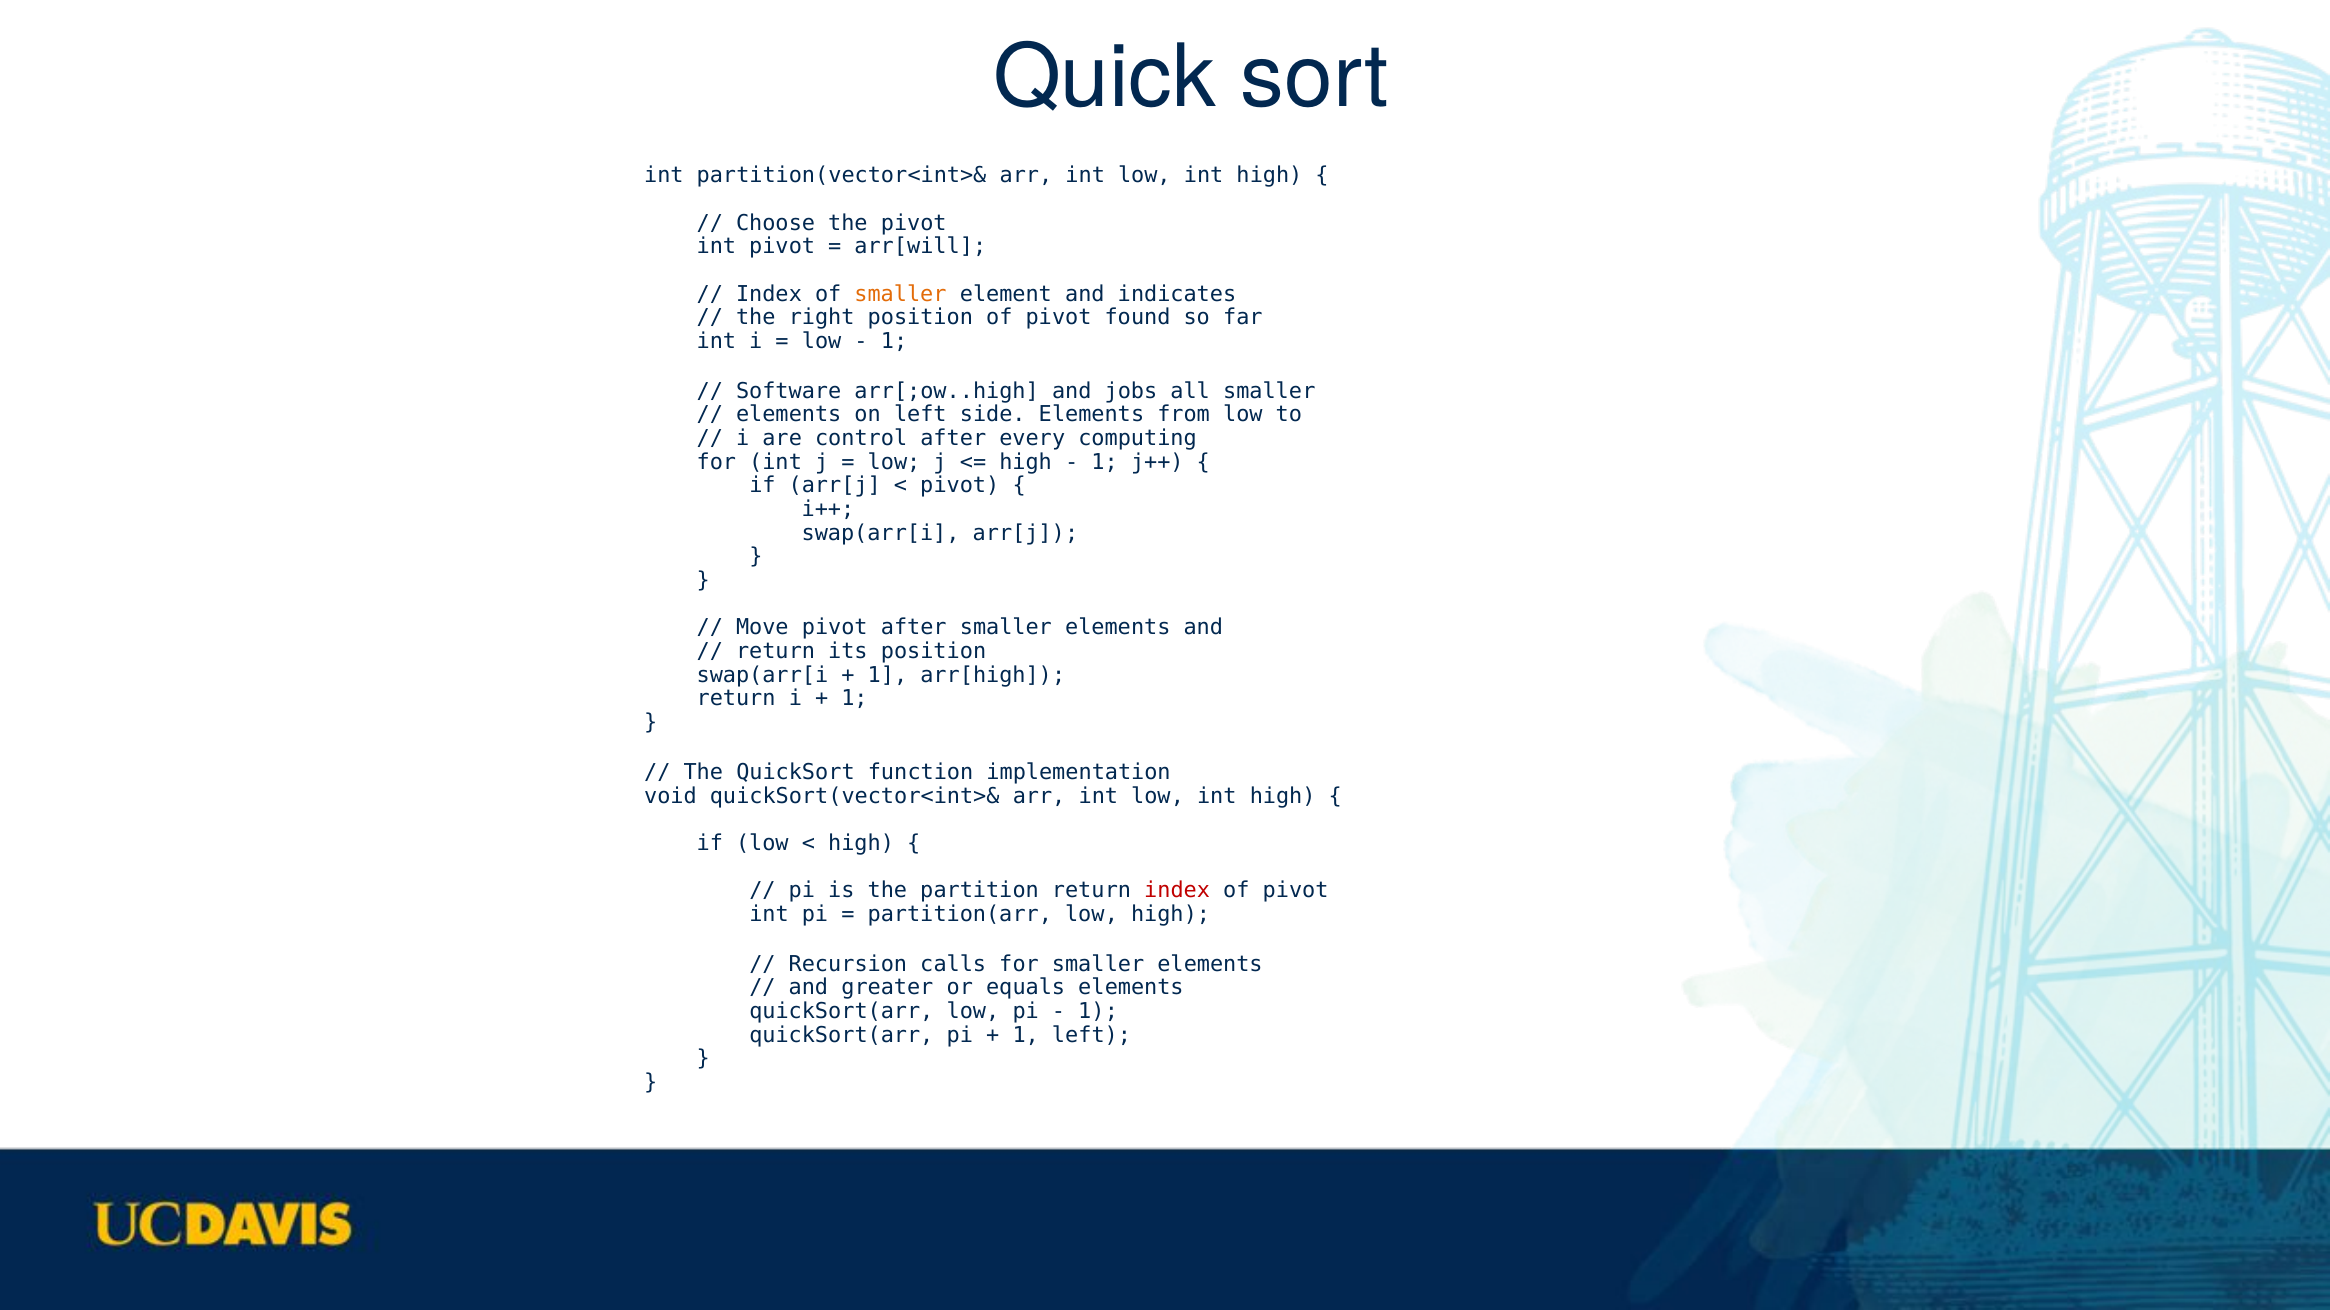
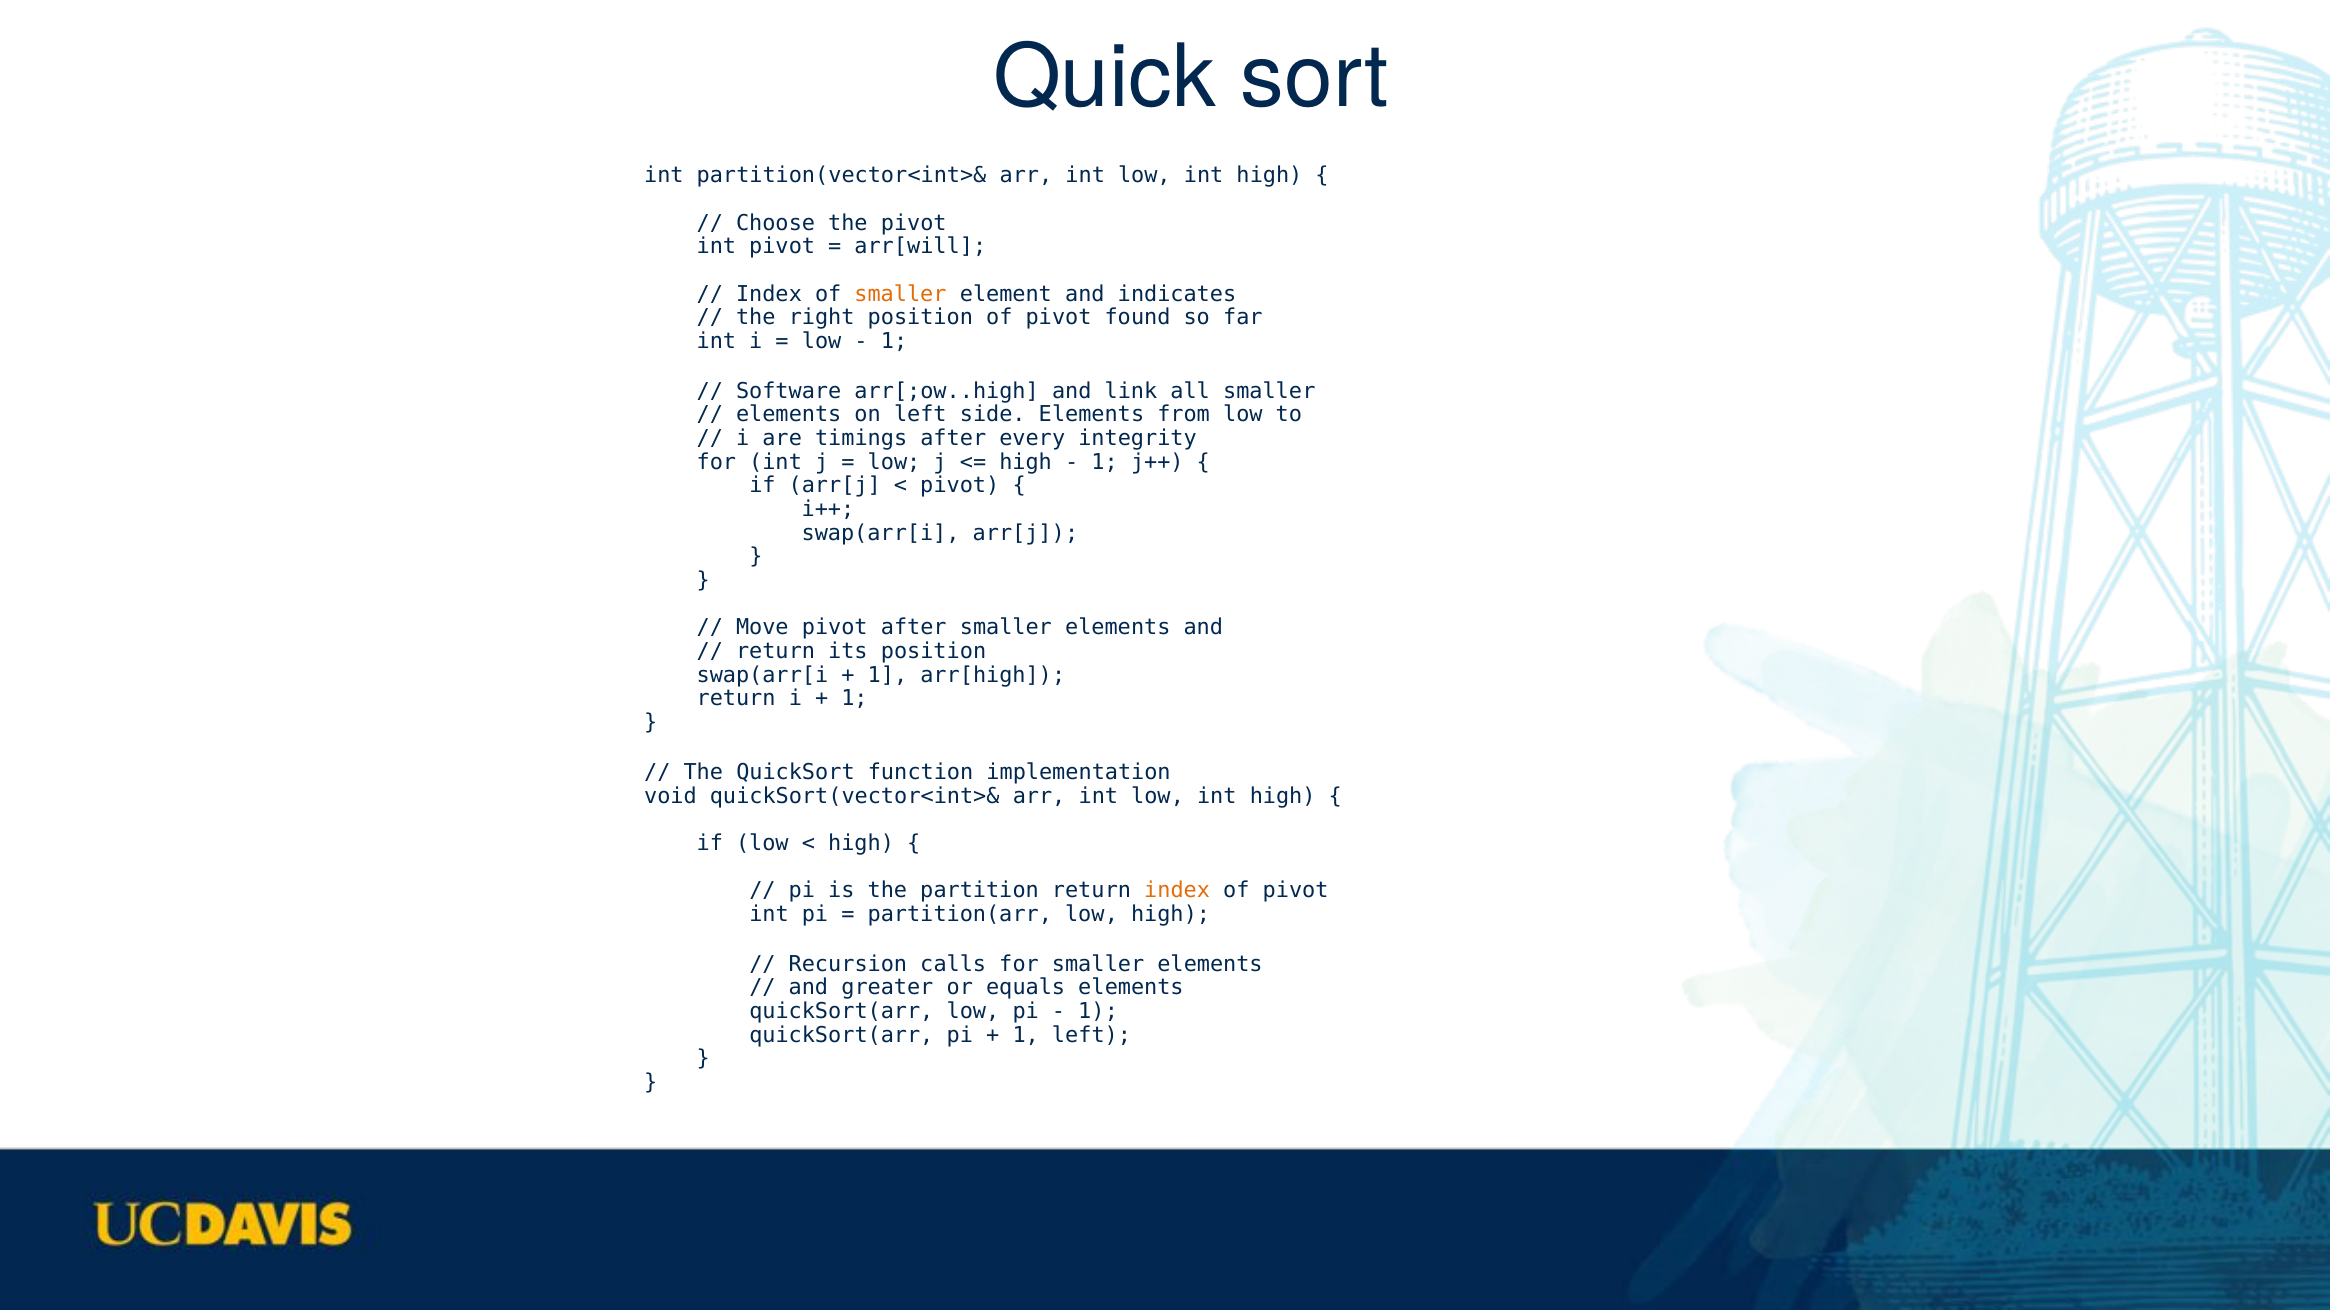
jobs: jobs -> link (1131, 391)
control: control -> timings (861, 439)
computing: computing -> integrity (1138, 439)
index colour: red -> orange (1177, 891)
